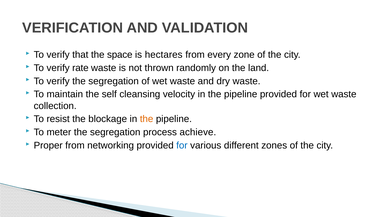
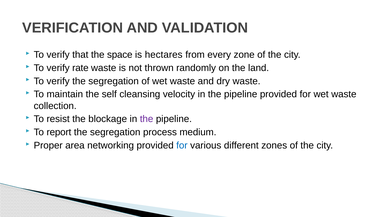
the colour: orange -> purple (147, 119)
meter: meter -> report (59, 132)
achieve: achieve -> medium (198, 132)
Proper from: from -> area (75, 145)
